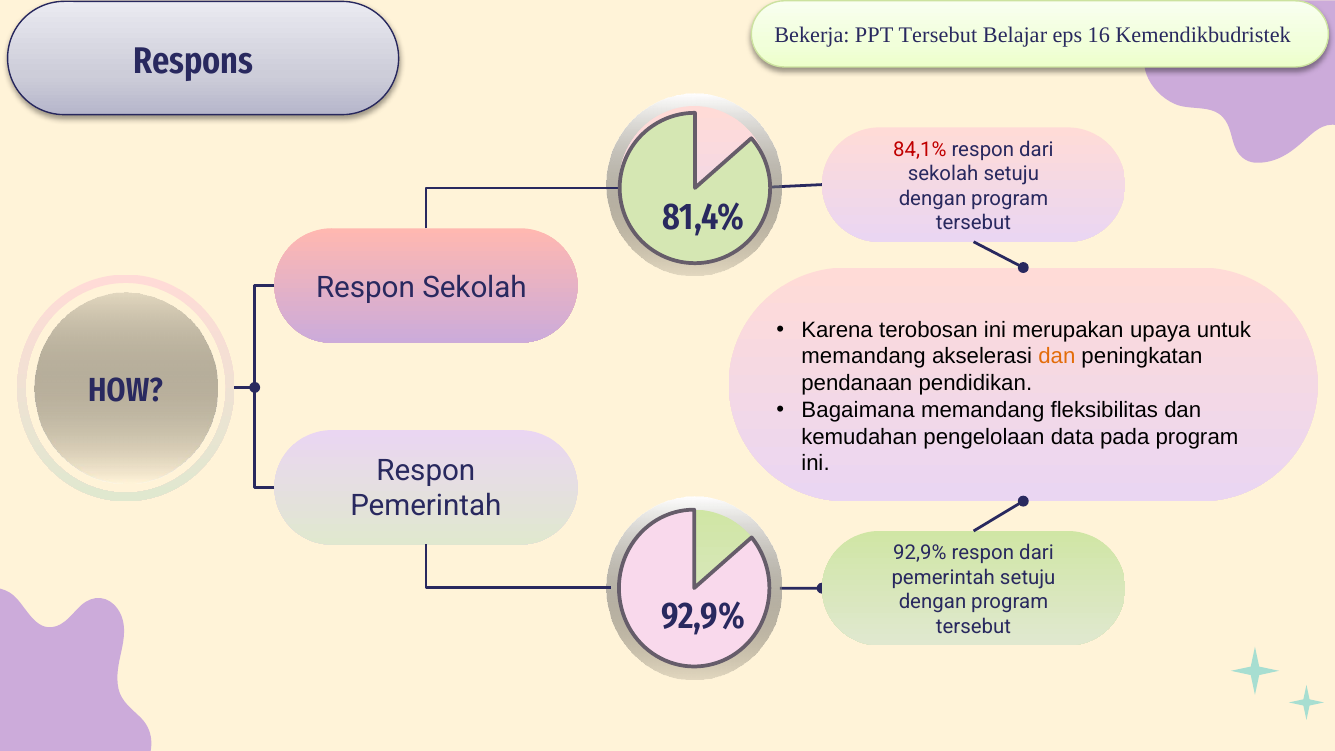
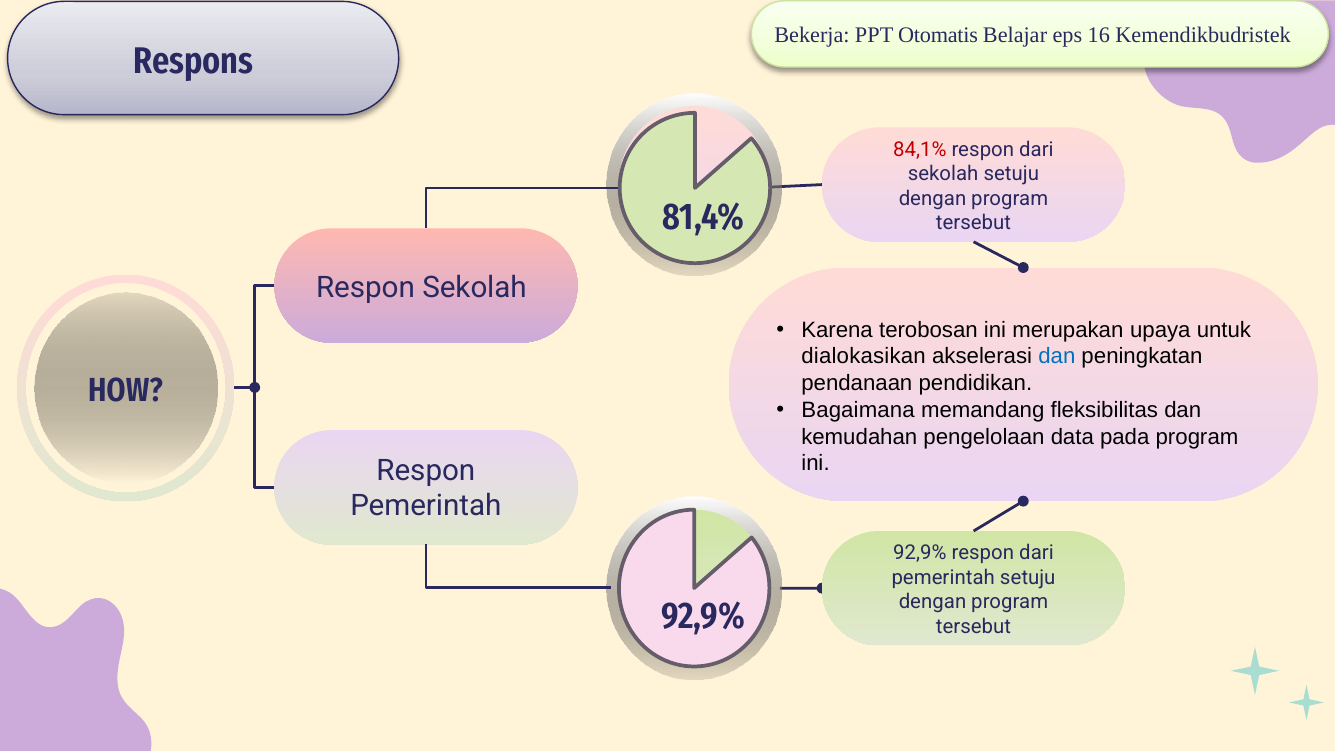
PPT Tersebut: Tersebut -> Otomatis (938, 35)
memandang: memandang -> dialokasikan (864, 357)
dan colour: orange -> blue (1057, 357)
